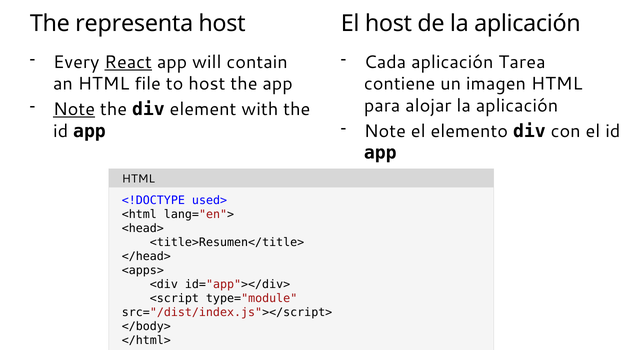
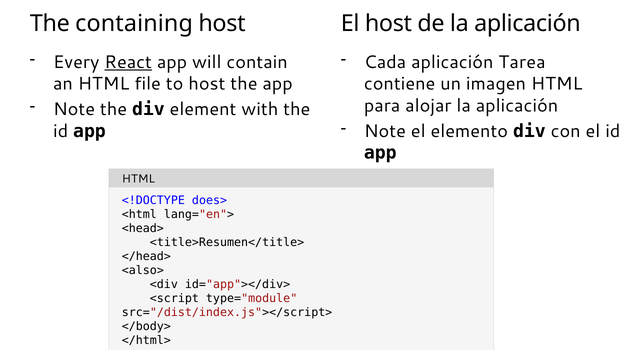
representa: representa -> containing (134, 24)
Note underline: present -> none (74, 109)
used>: used> -> does> (210, 200)
<apps>: <apps> -> <also> (143, 270)
